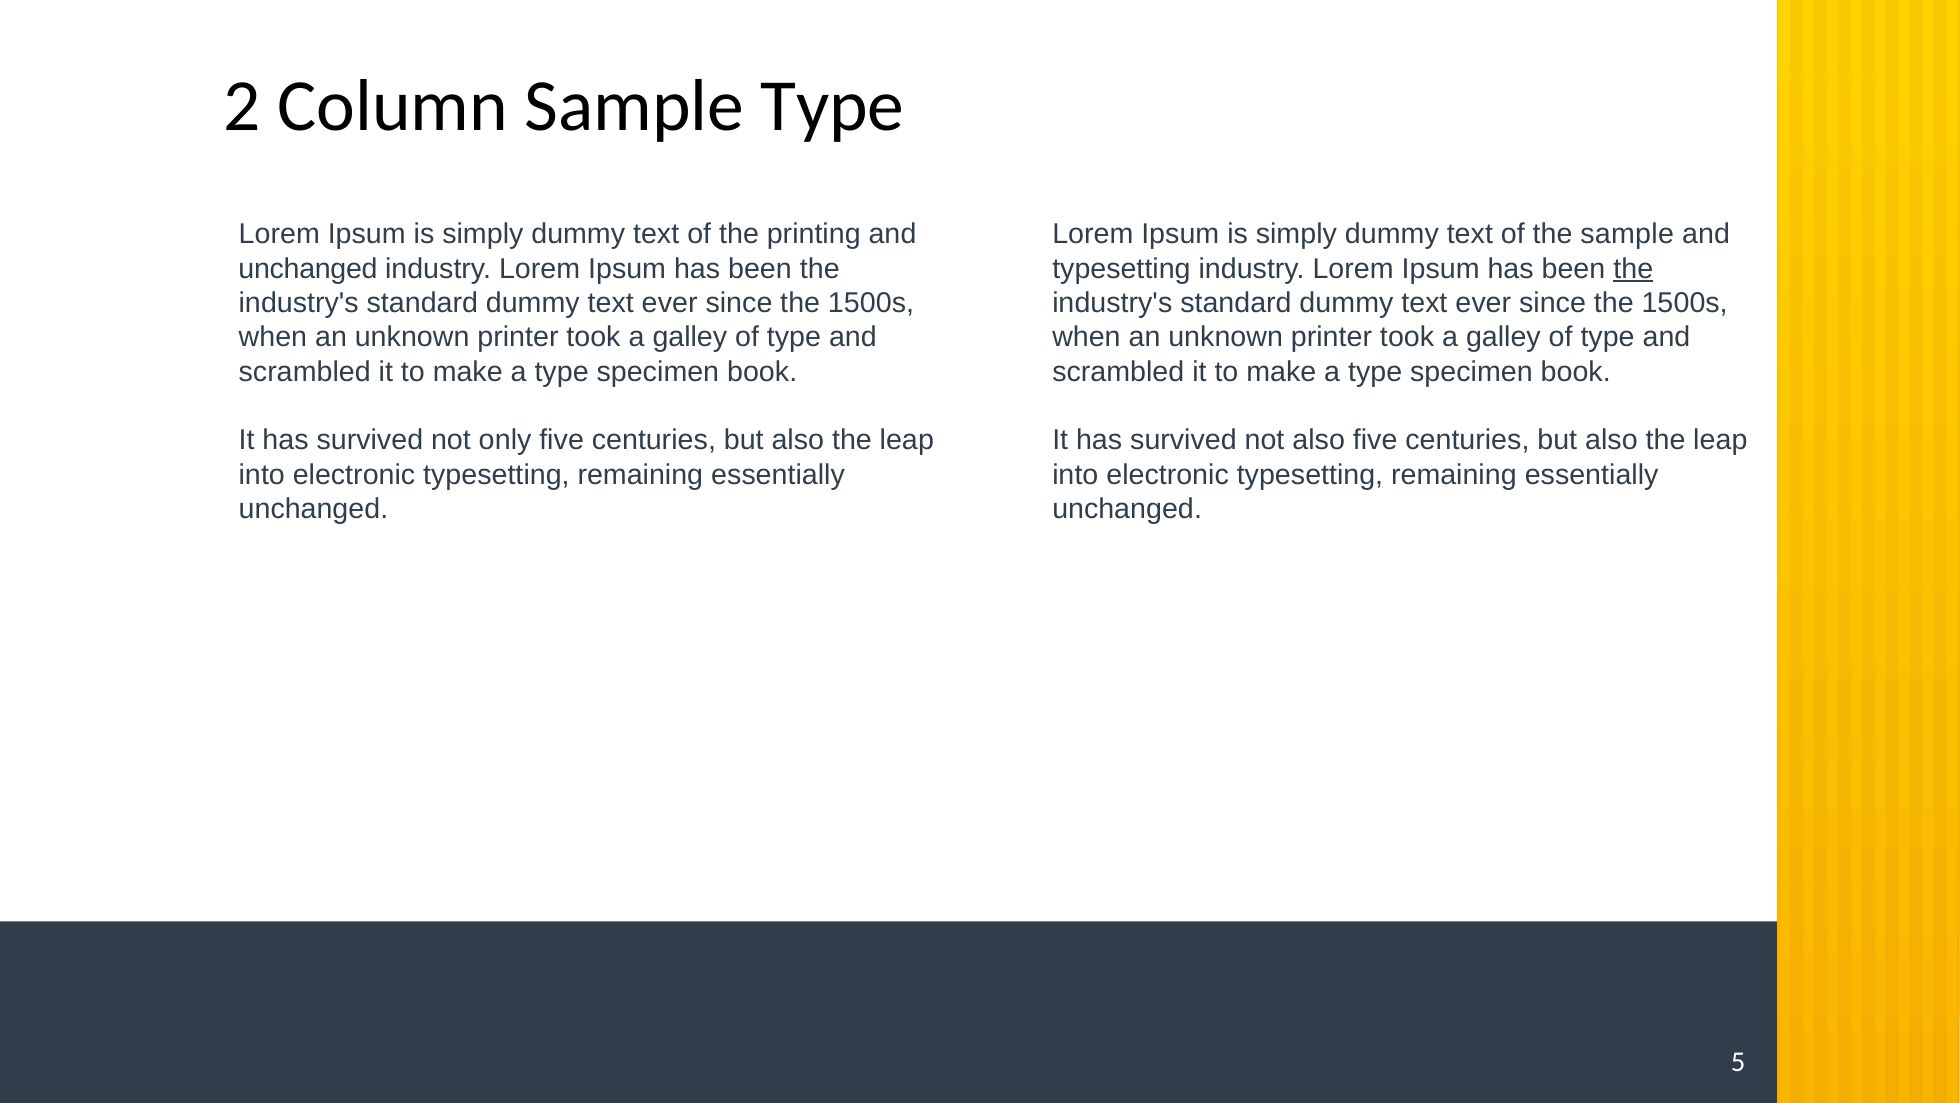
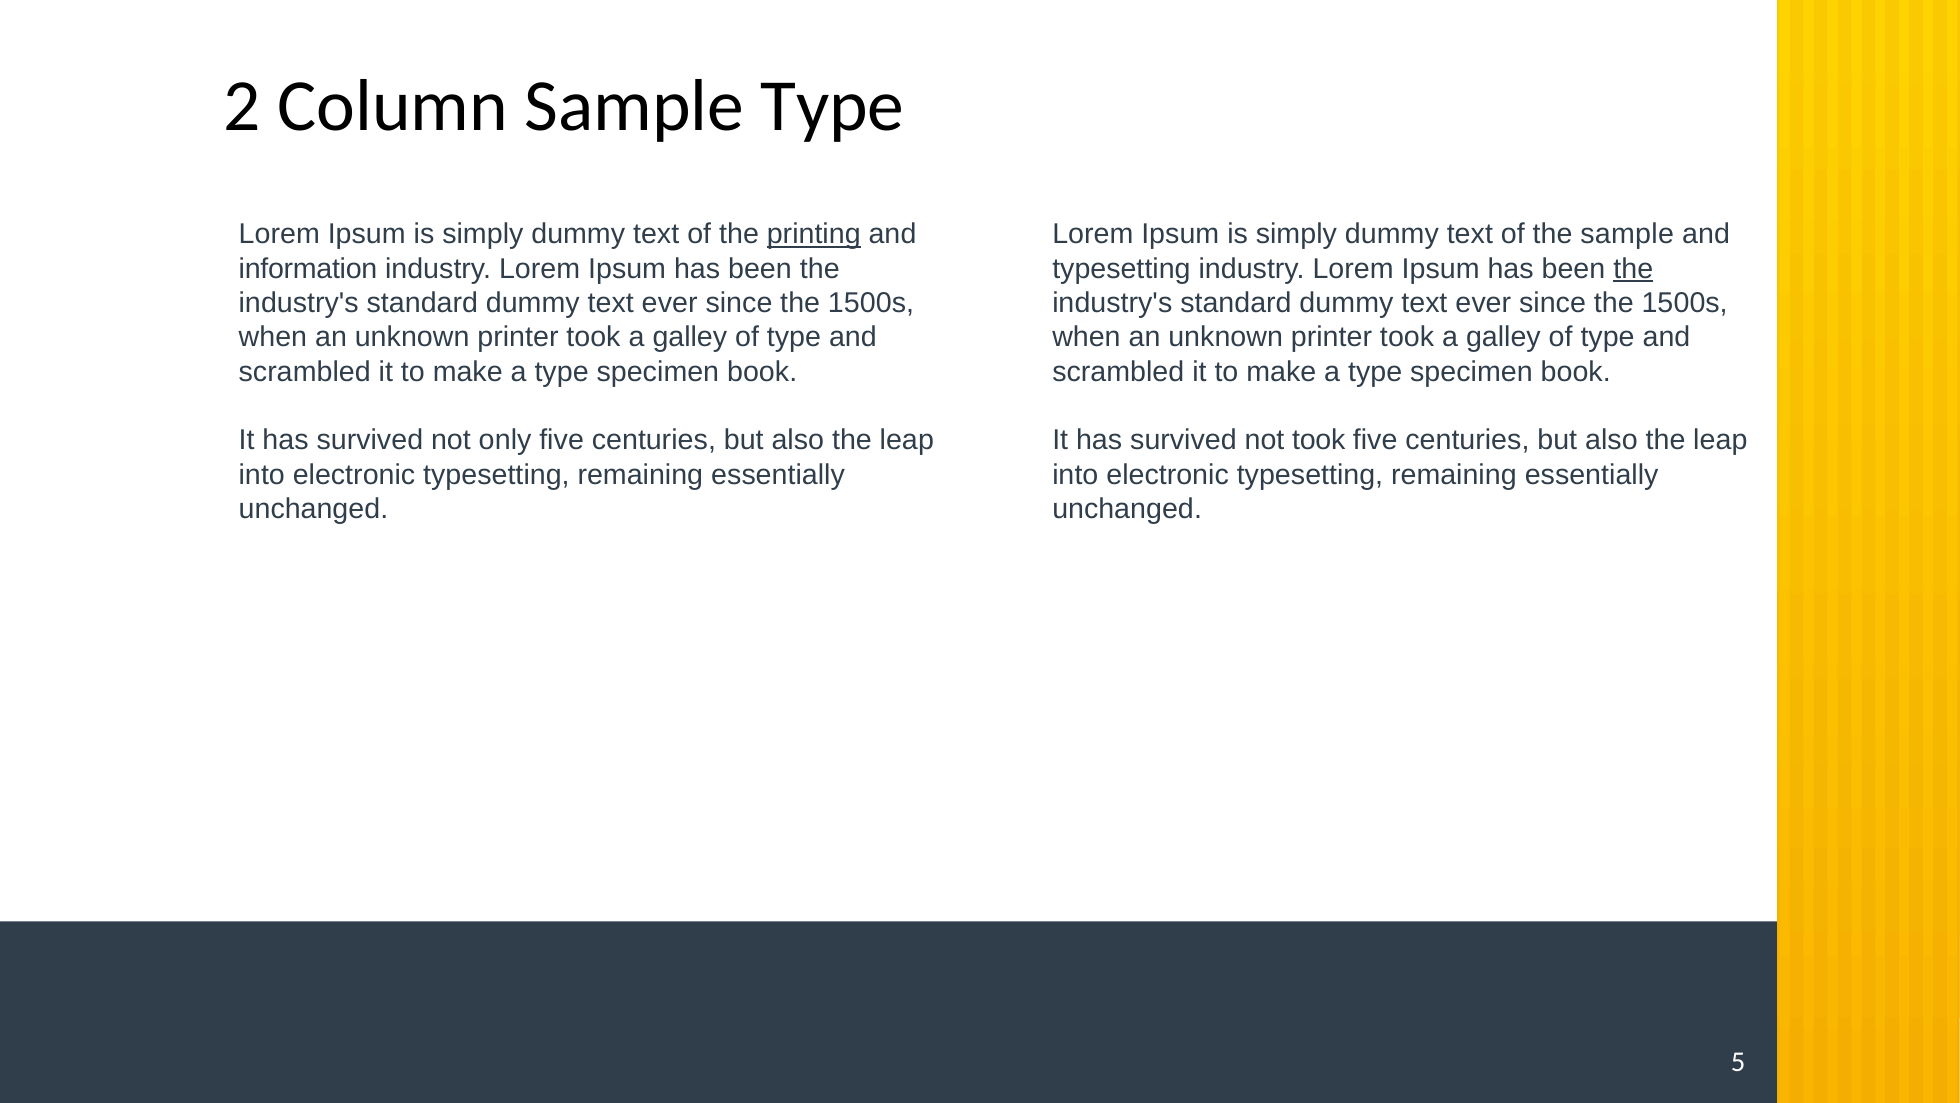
printing underline: none -> present (814, 234)
unchanged: unchanged -> information (308, 269)
not also: also -> took (1319, 440)
